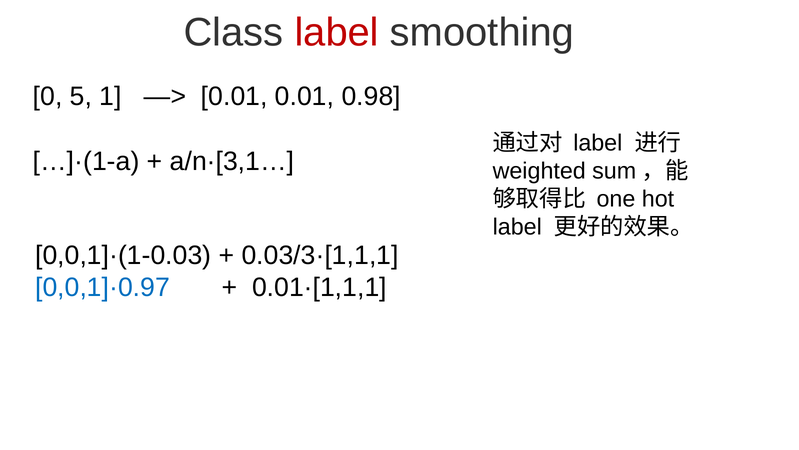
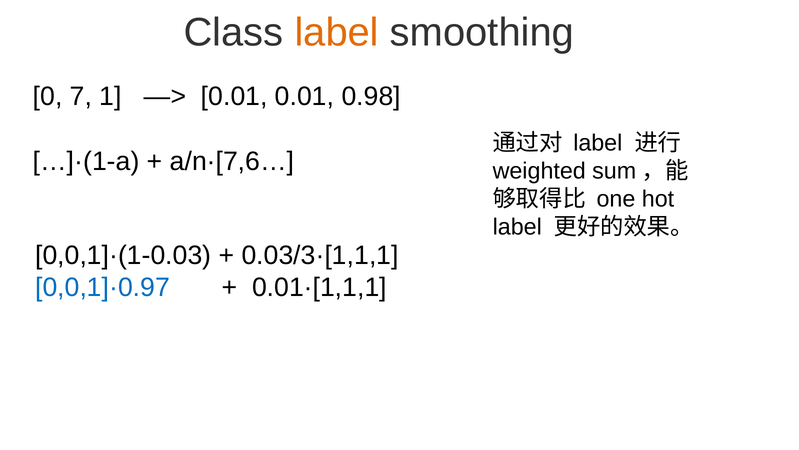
label colour: red -> orange (337, 33)
5: 5 -> 7 (81, 96)
a/n·[3,1…: a/n·[3,1… -> a/n·[7,6… (232, 161)
